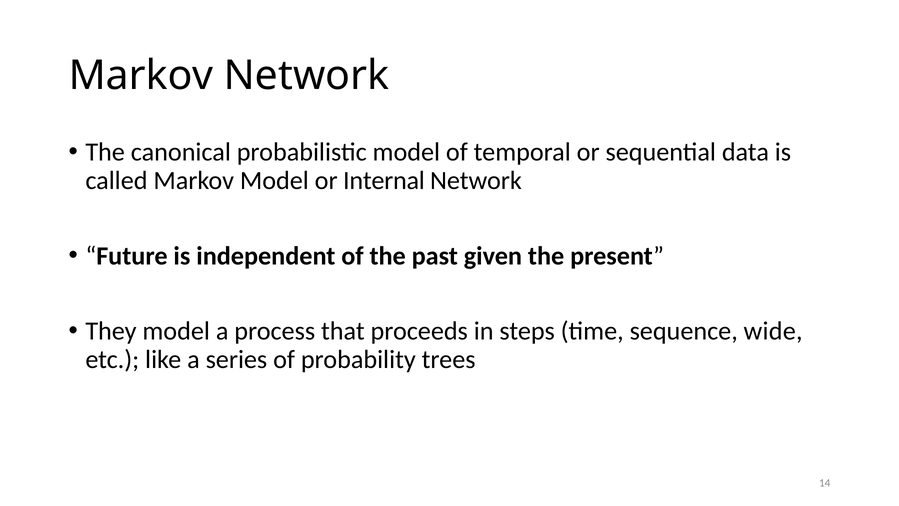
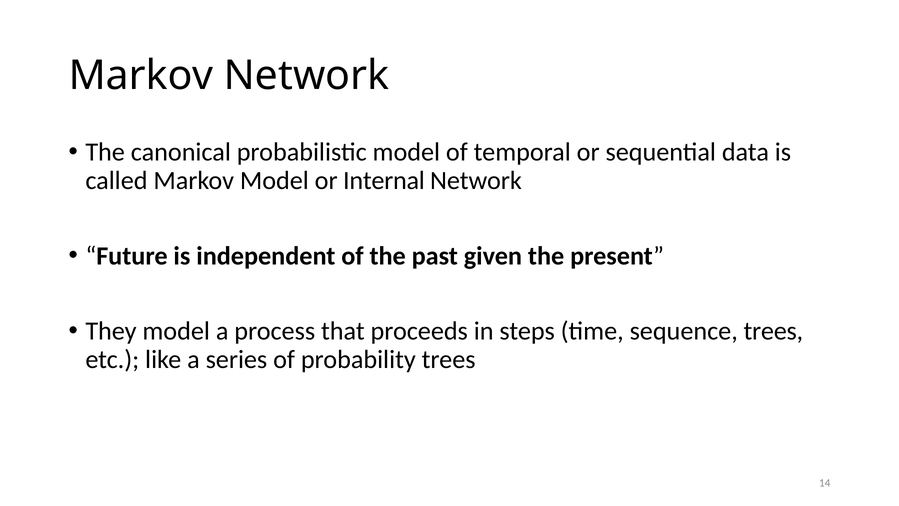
sequence wide: wide -> trees (773, 331)
